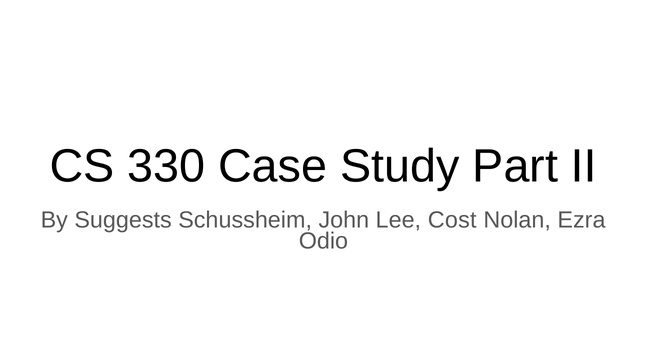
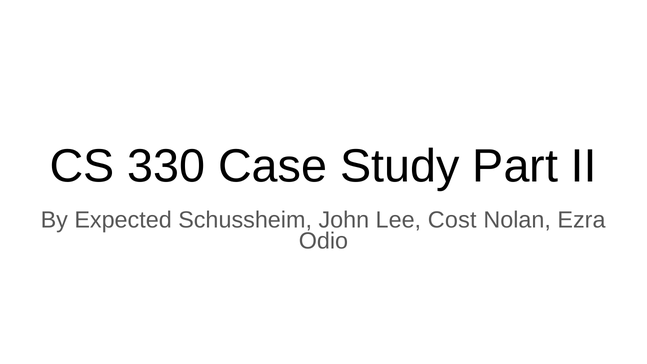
Suggests: Suggests -> Expected (123, 220)
